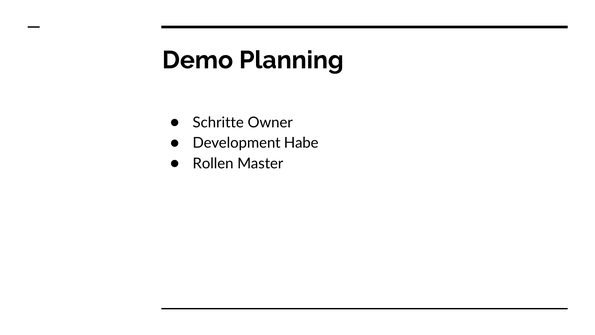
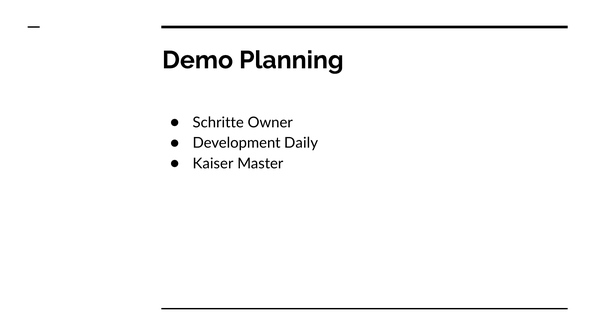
Habe: Habe -> Daily (301, 143)
Rollen: Rollen -> Kaiser (213, 163)
